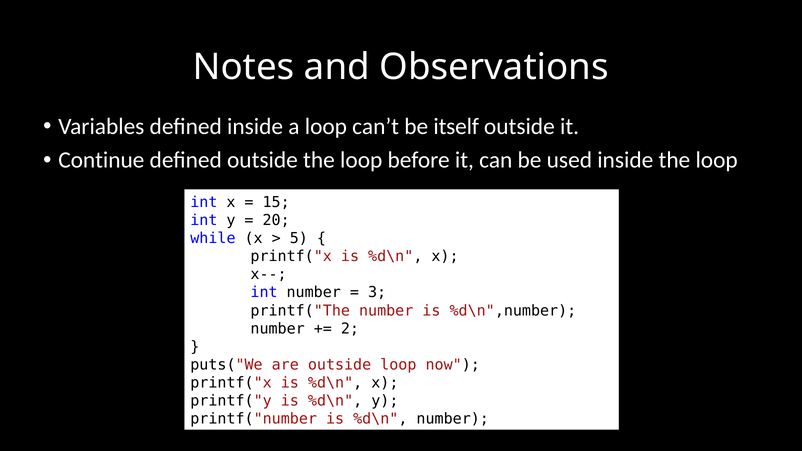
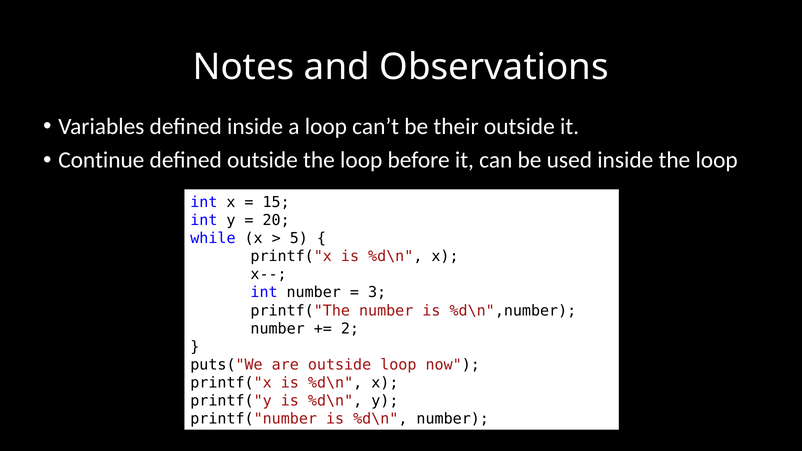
itself: itself -> their (456, 127)
